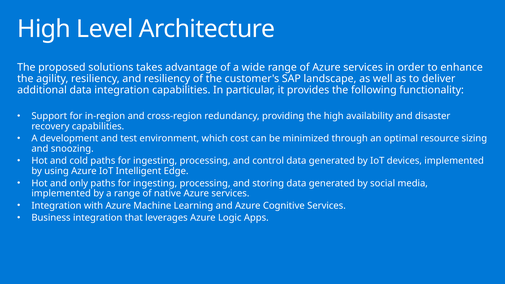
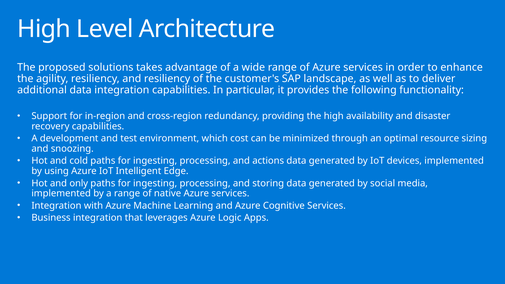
control: control -> actions (268, 161)
